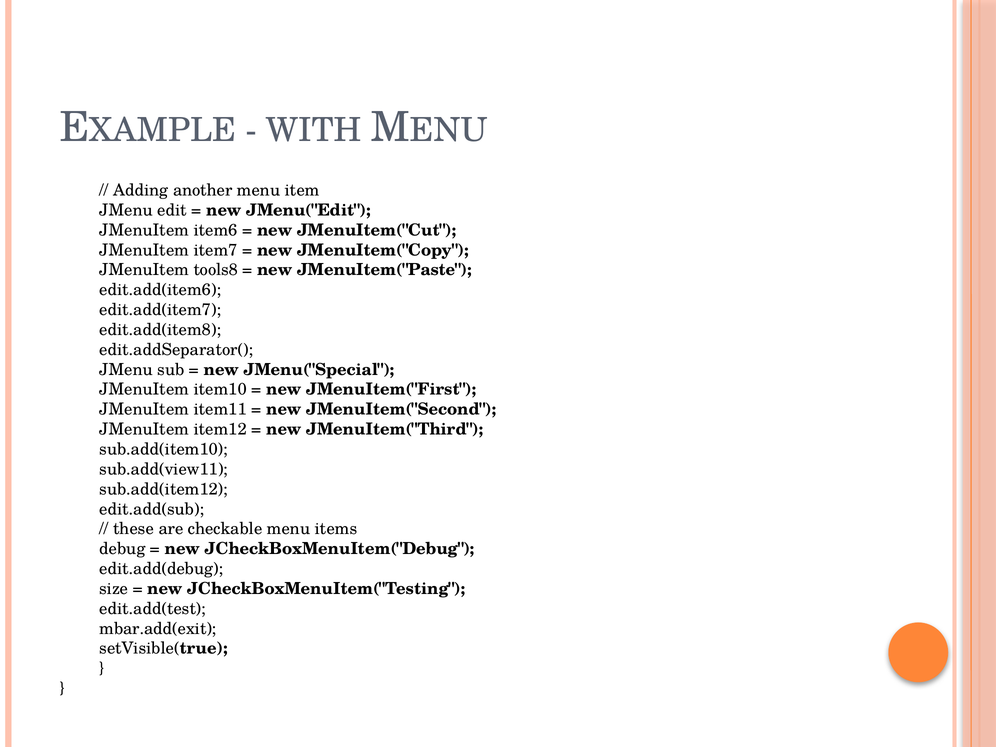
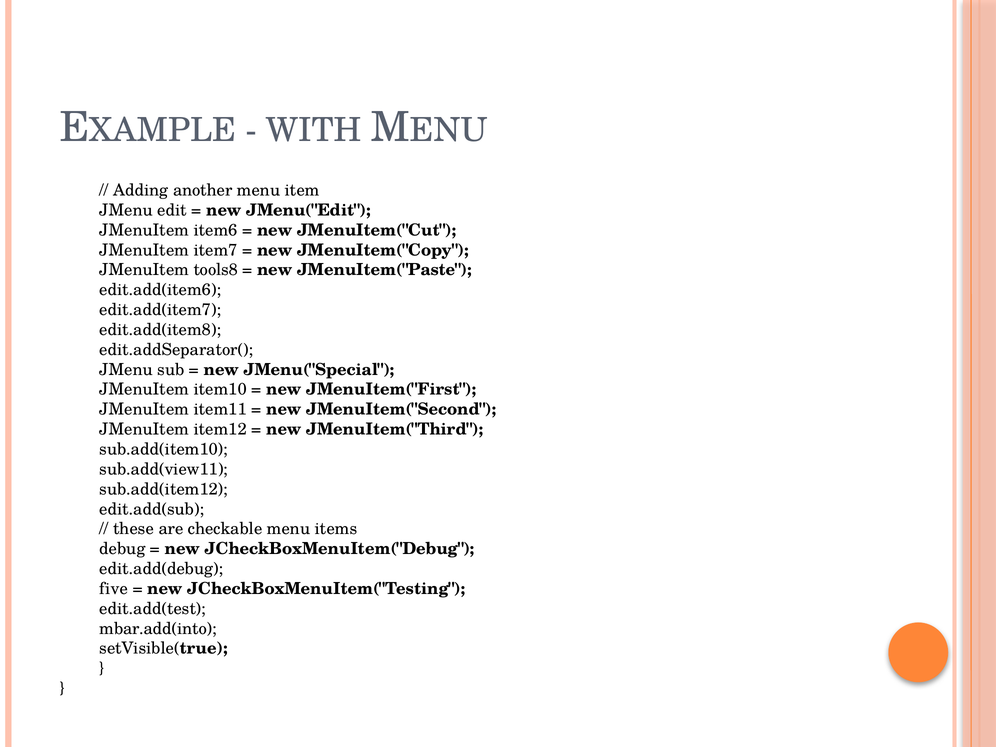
size: size -> five (114, 589)
mbar.add(exit: mbar.add(exit -> mbar.add(into (158, 629)
